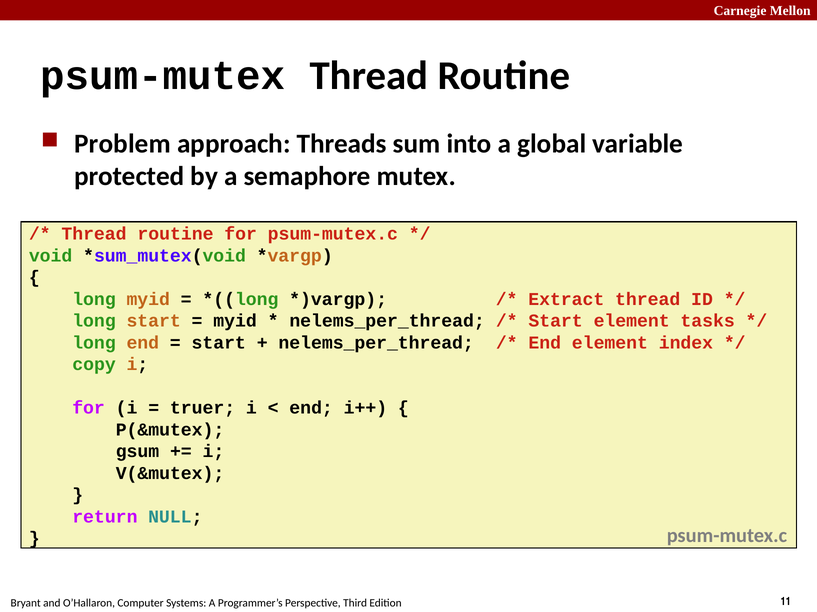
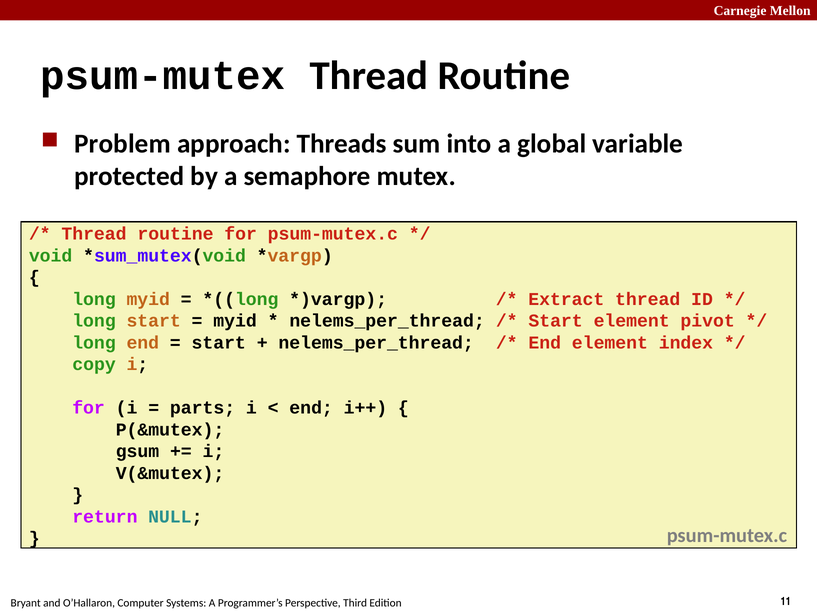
tasks: tasks -> pivot (708, 321)
truer: truer -> parts (203, 408)
